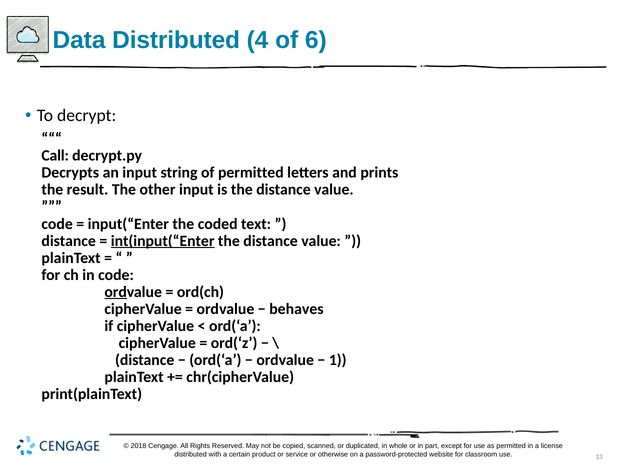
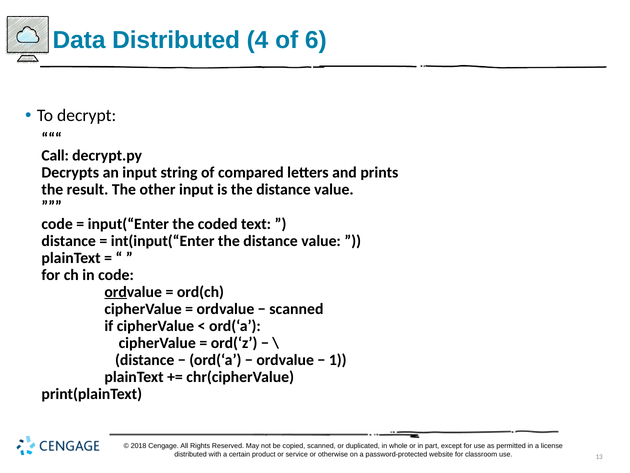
of permitted: permitted -> compared (251, 173)
int(input(“Enter underline: present -> none (163, 241)
behaves: behaves -> scanned (296, 309)
